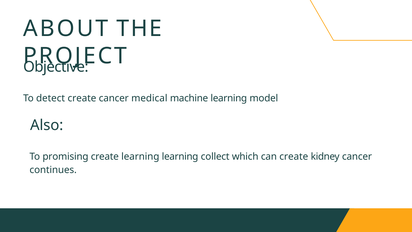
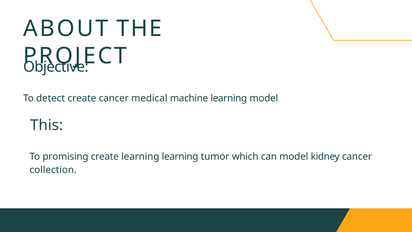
Also: Also -> This (47, 125)
collect: collect -> tumor (215, 156)
can create: create -> model (294, 156)
continues: continues -> collection (53, 170)
